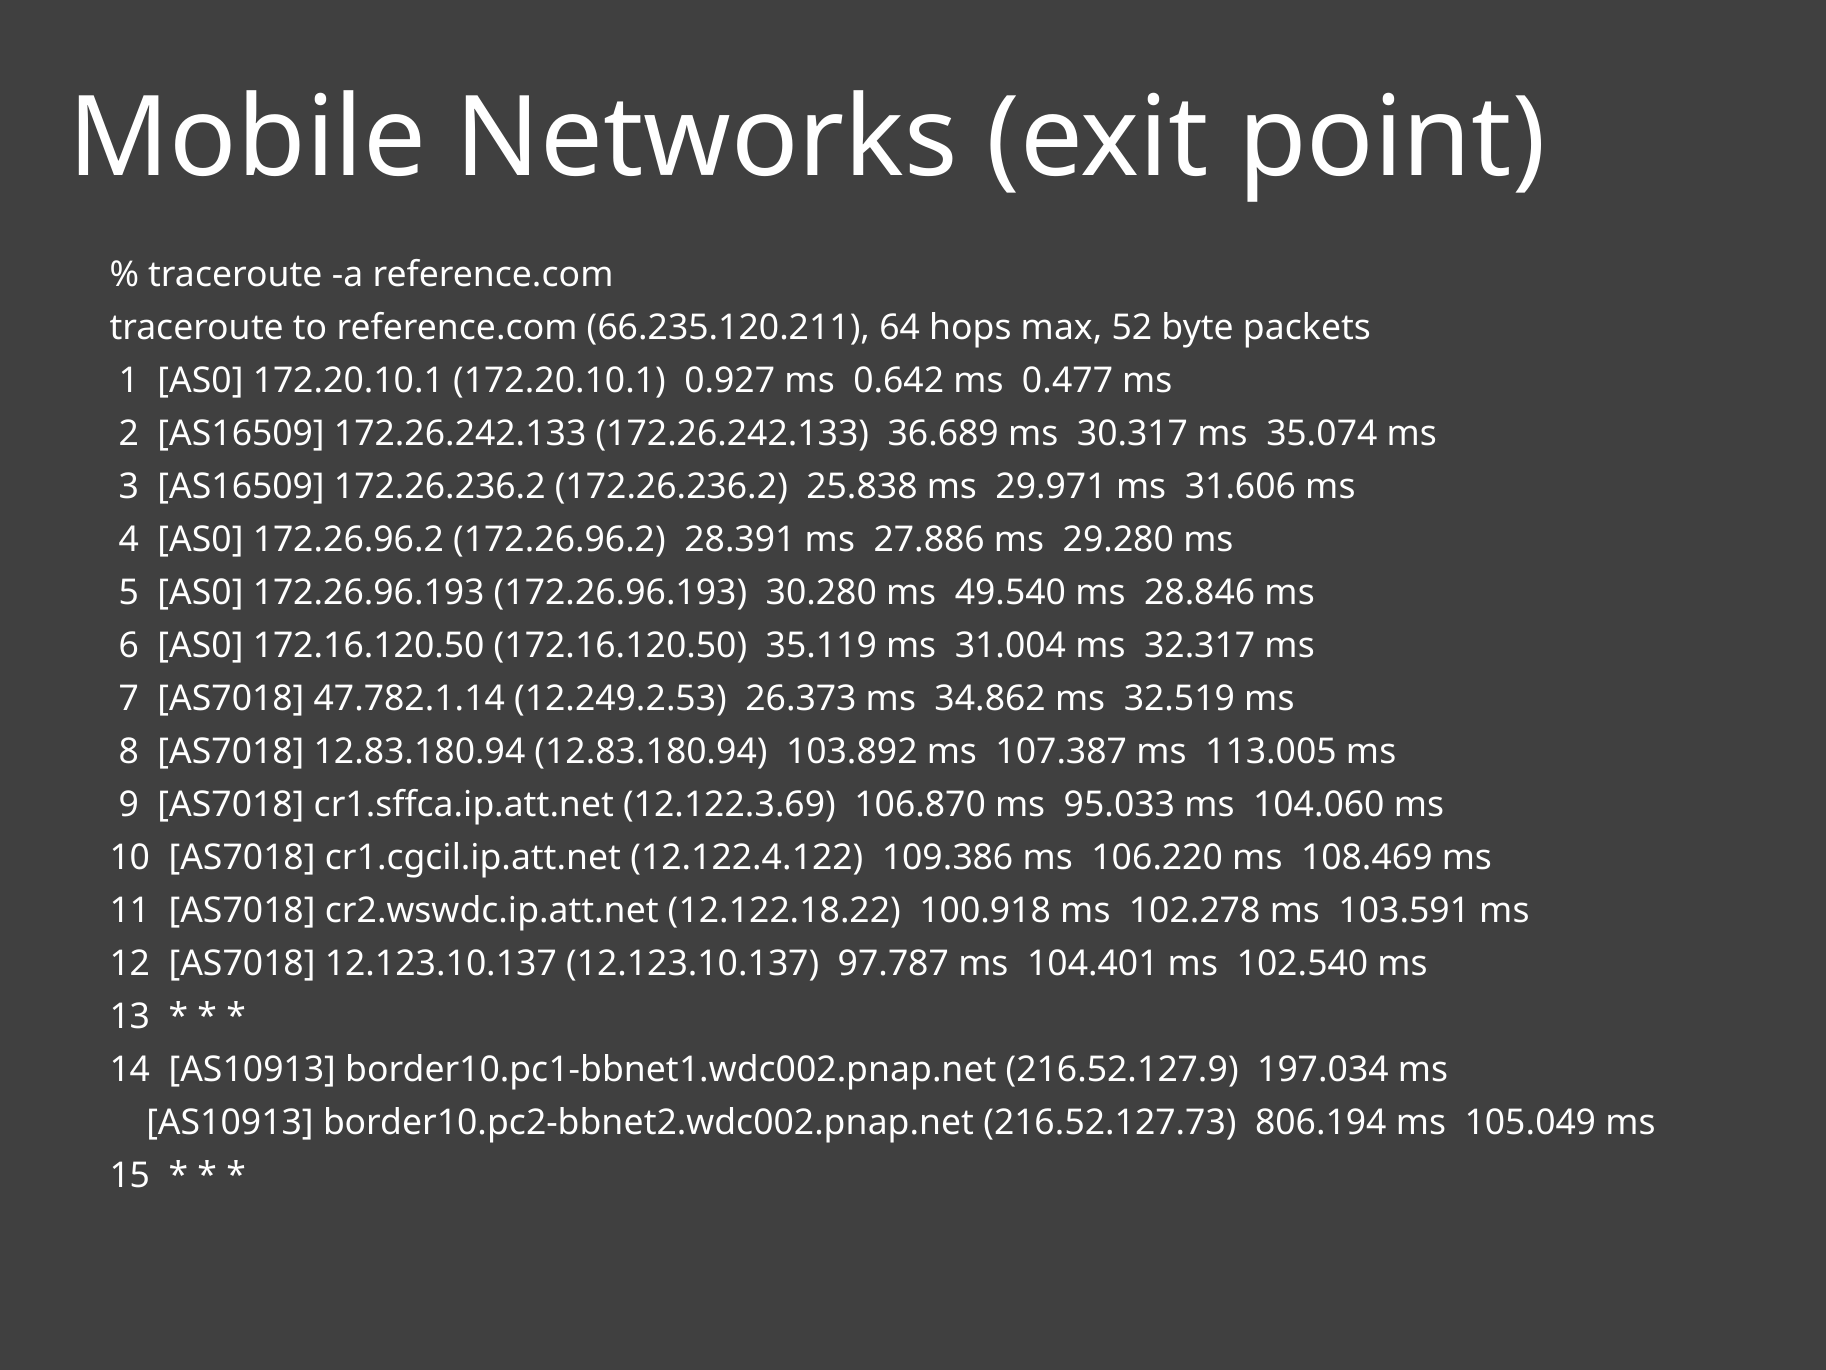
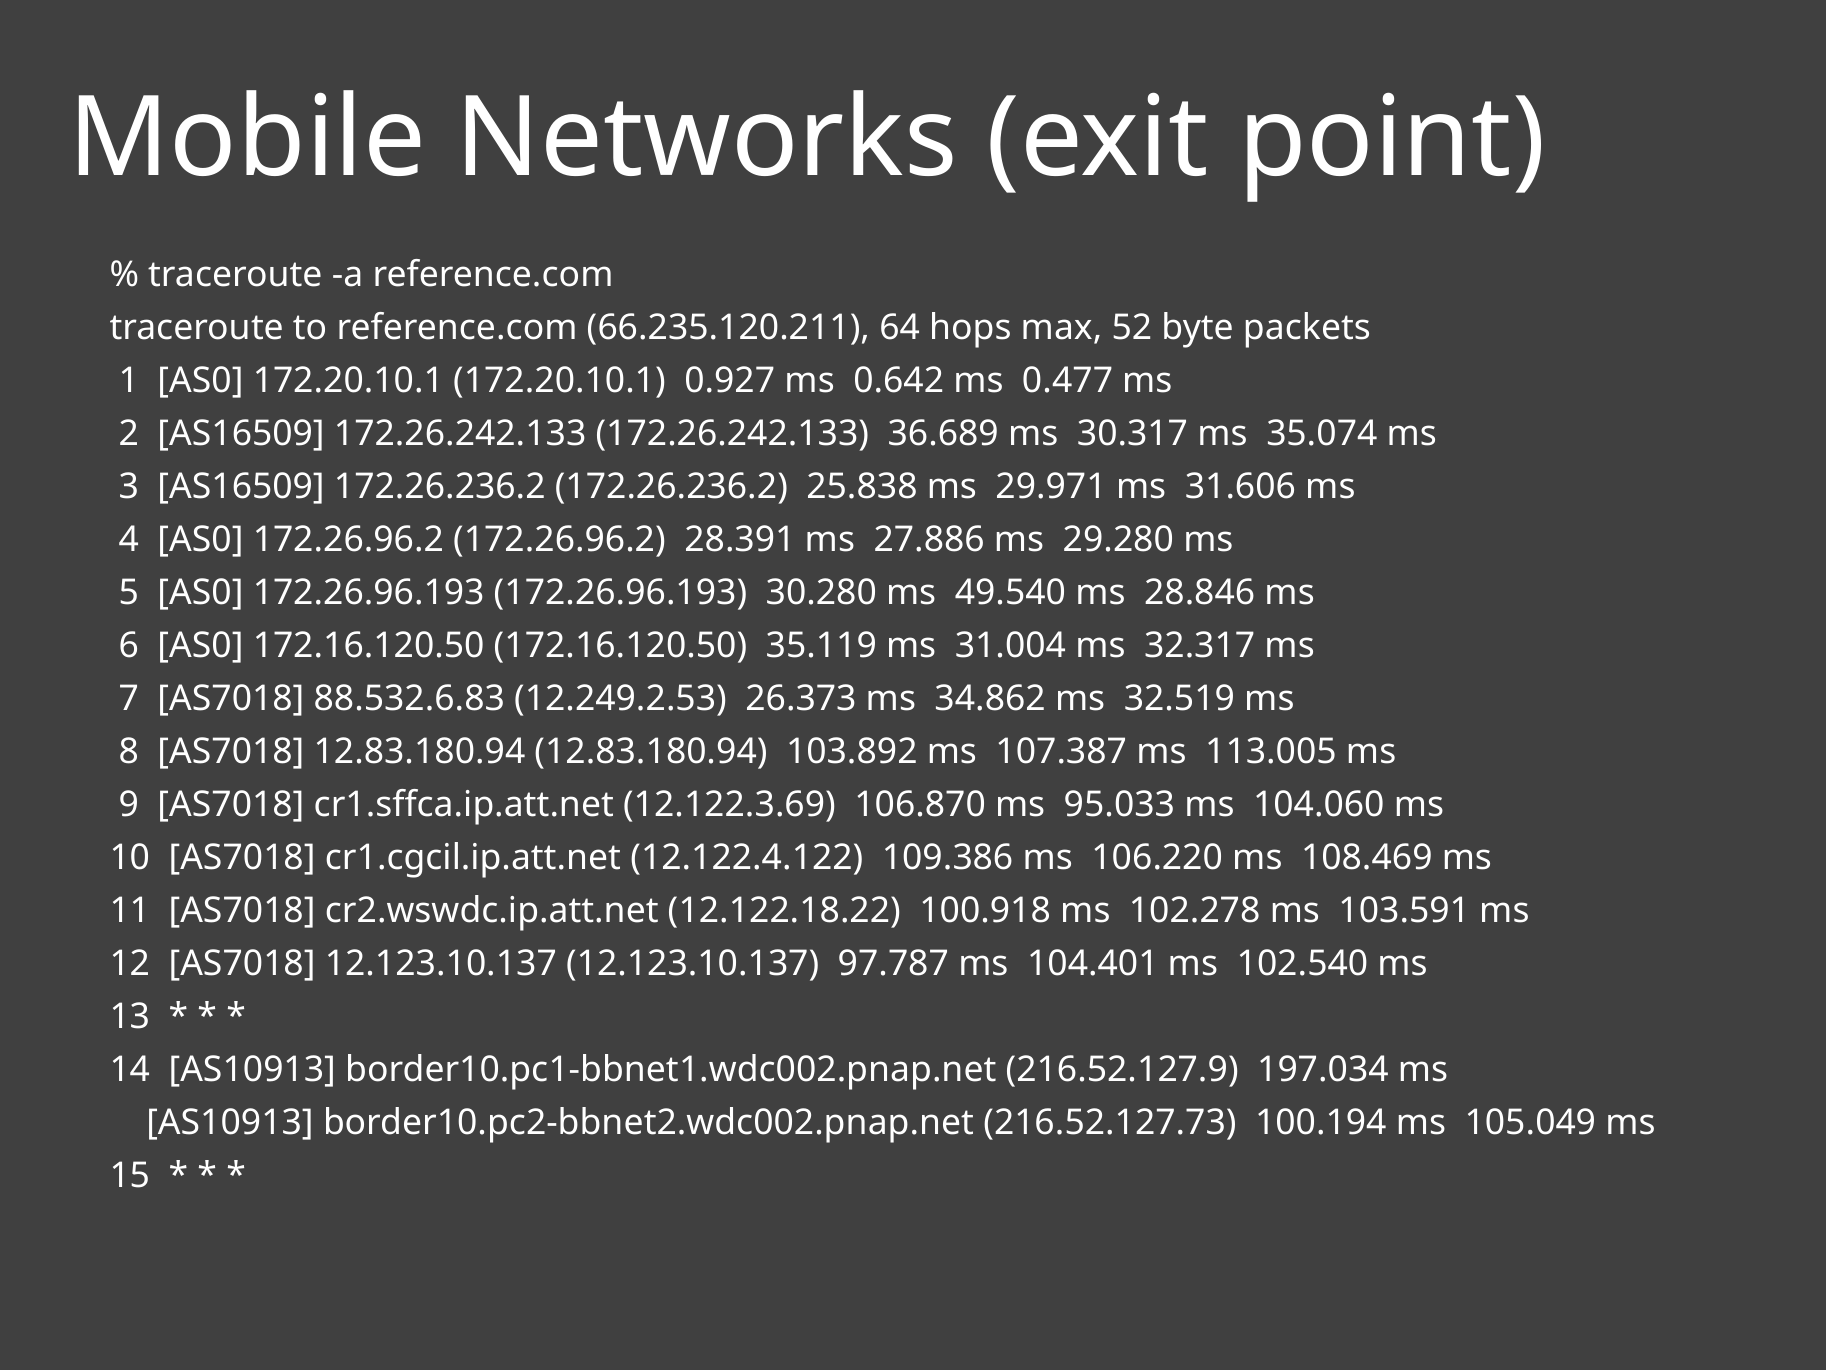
47.782.1.14: 47.782.1.14 -> 88.532.6.83 (409, 699)
806.194: 806.194 -> 100.194 (1321, 1123)
